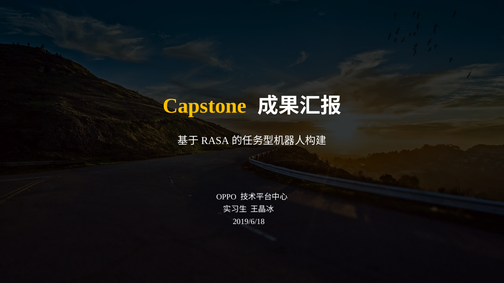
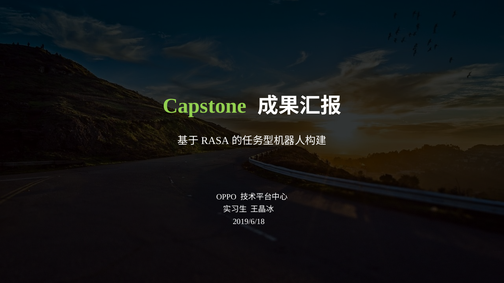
Capstone colour: yellow -> light green (205, 106)
